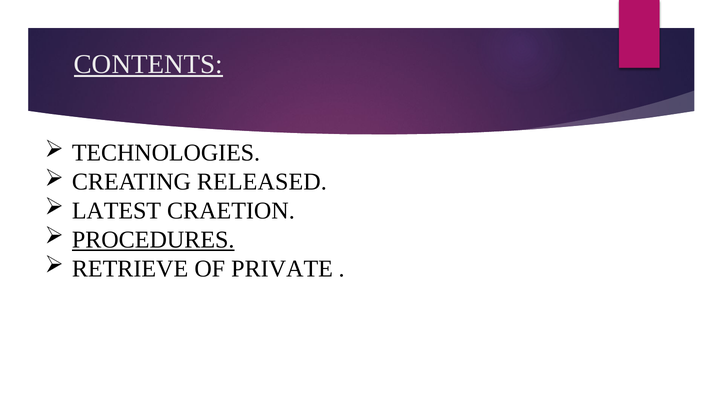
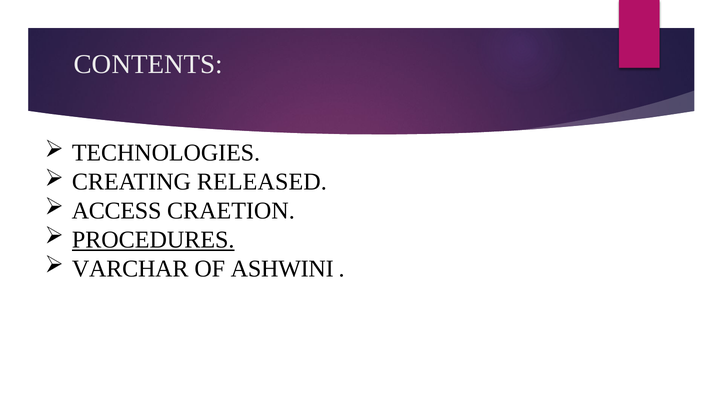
CONTENTS underline: present -> none (148, 64)
LATEST: LATEST -> ACCESS (117, 211)
RETRIEVE: RETRIEVE -> VARCHAR (130, 269)
PRIVATE: PRIVATE -> ASHWINI (282, 269)
